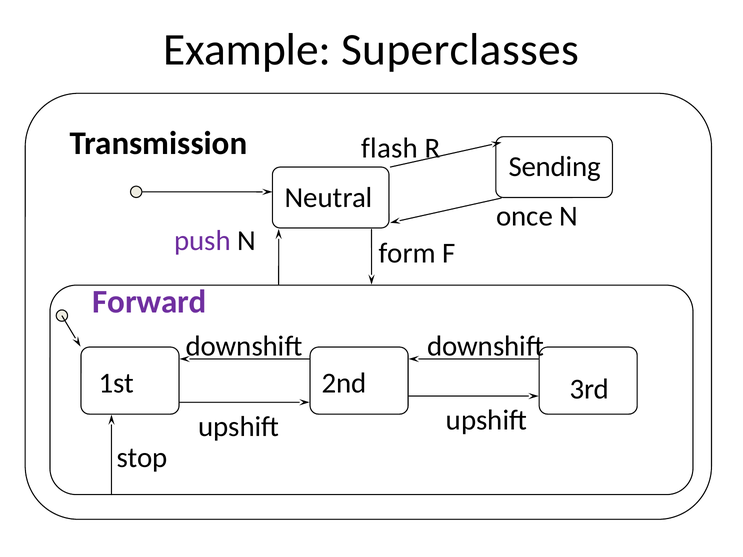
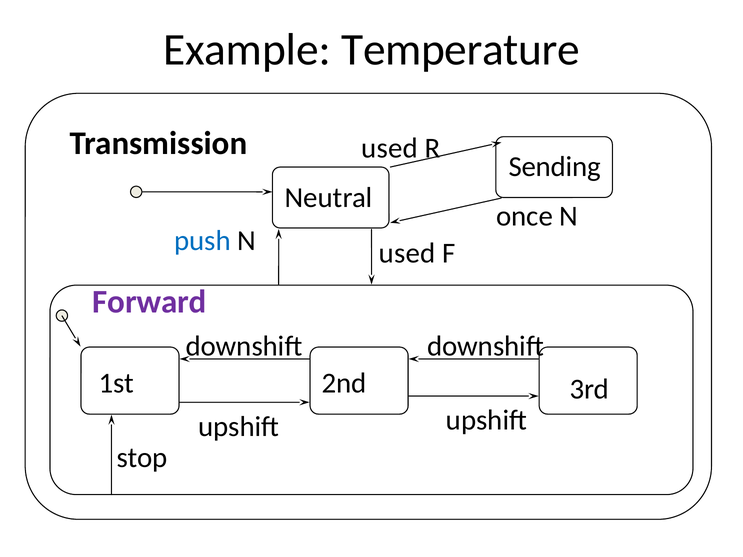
Superclasses: Superclasses -> Temperature (460, 50)
flash: flash -> used (390, 148)
push colour: purple -> blue (203, 241)
form: form -> used (407, 253)
